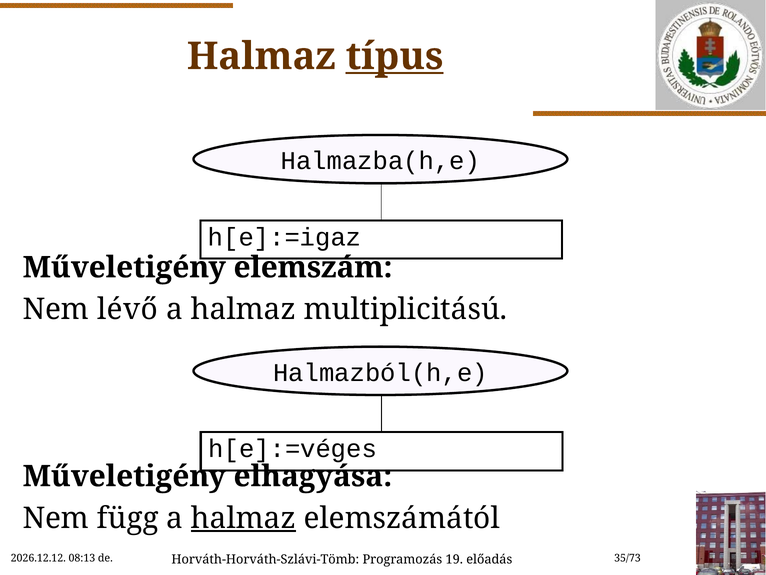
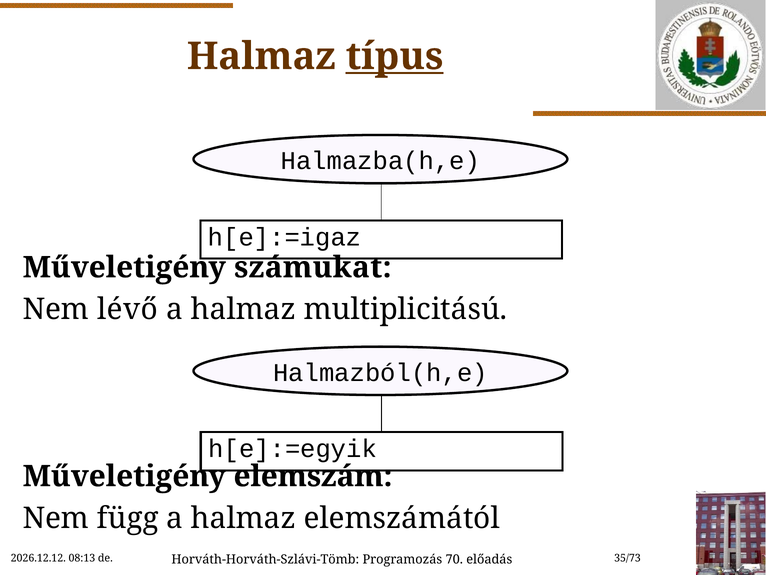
elemszám: elemszám -> számukat (313, 267)
h[e]:=véges: h[e]:=véges -> h[e]:=egyik (293, 448)
elhagyása: elhagyása -> elemszám (313, 476)
halmaz underline: present -> none (243, 518)
19: 19 -> 70 (454, 559)
